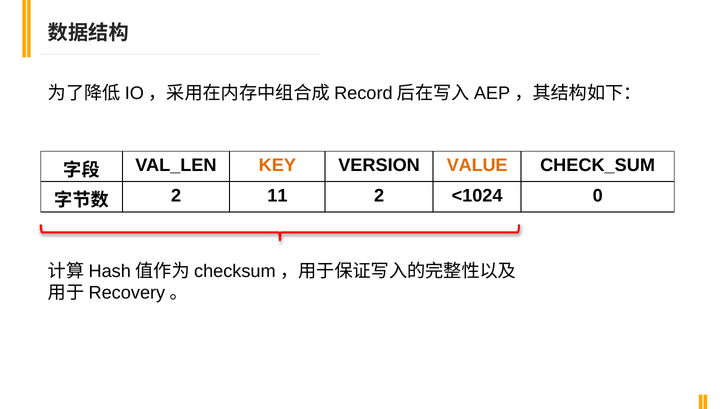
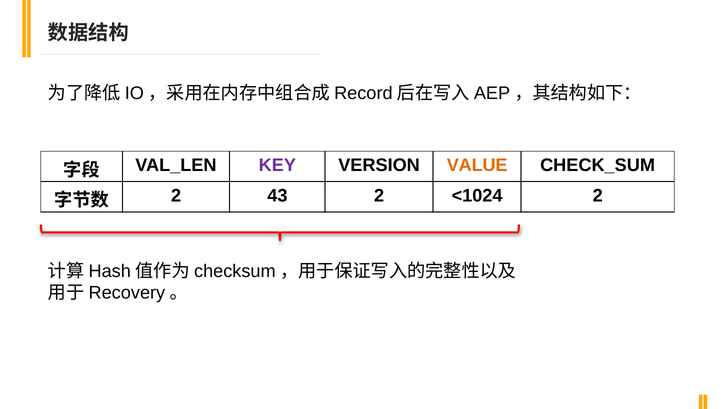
KEY colour: orange -> purple (277, 165)
11: 11 -> 43 (277, 195)
<1024 0: 0 -> 2 (598, 195)
